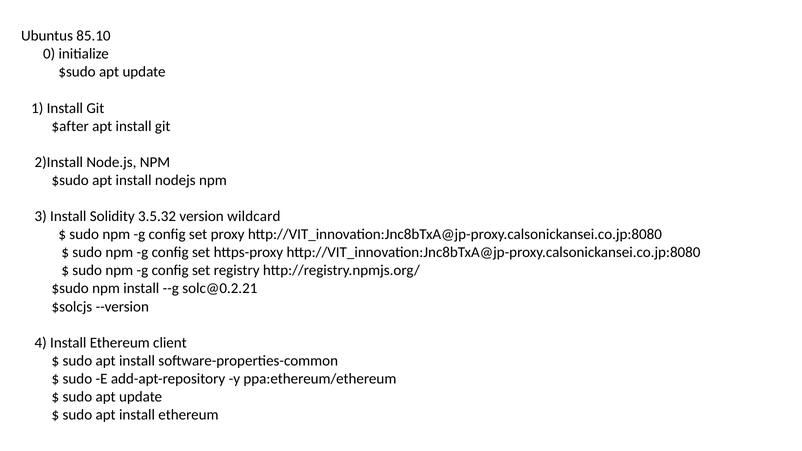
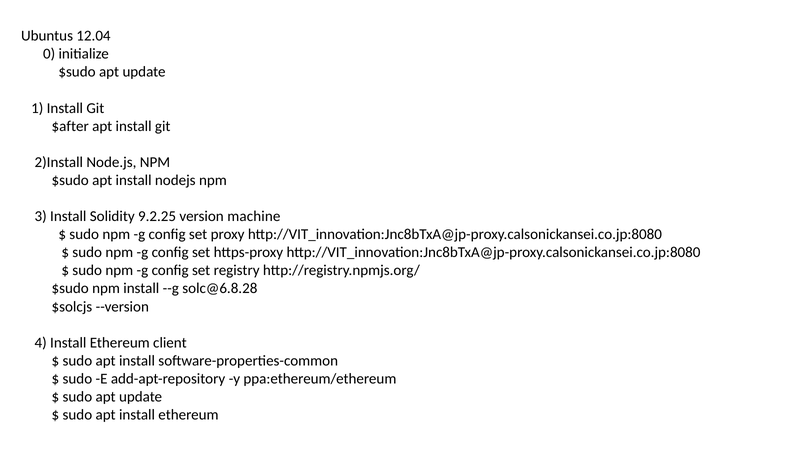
85.10: 85.10 -> 12.04 (93, 36)
3.5.32: 3.5.32 -> 9.2.25 (157, 216)
wildcard: wildcard -> machine (254, 216)
solc@0.2.21: solc@0.2.21 -> solc@6.8.28 (220, 289)
